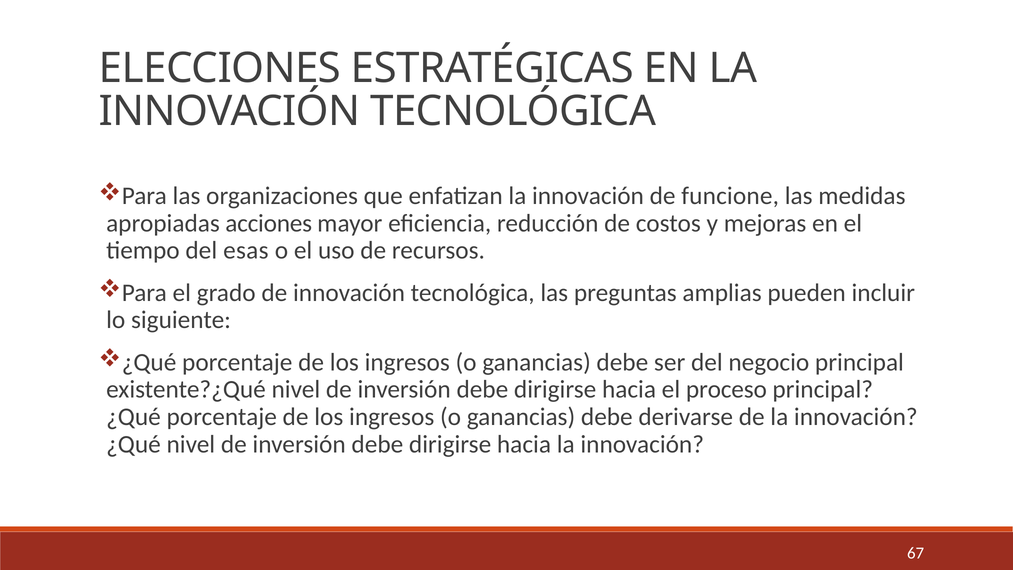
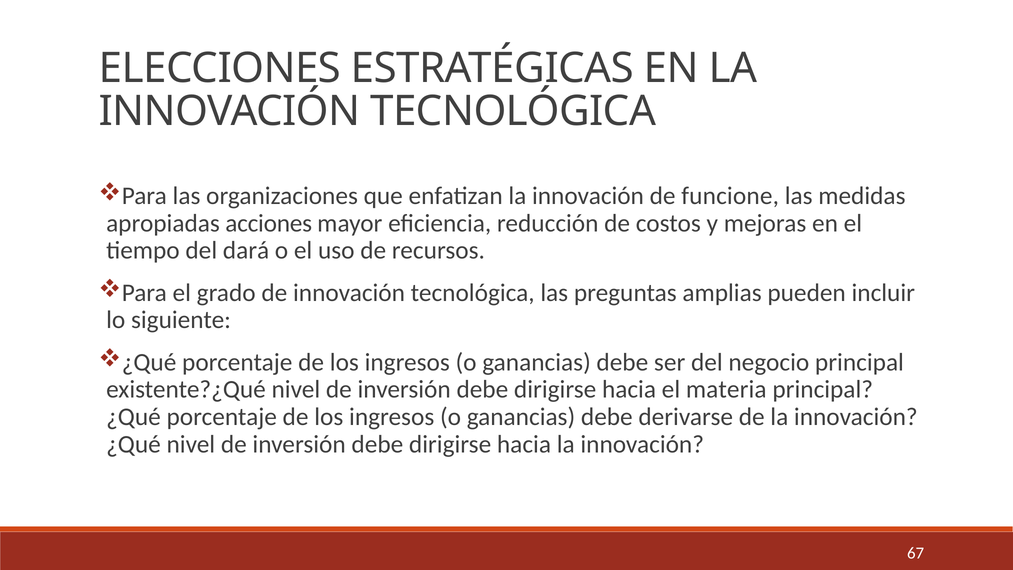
esas: esas -> dará (246, 251)
proceso: proceso -> materia (726, 389)
